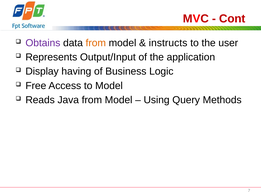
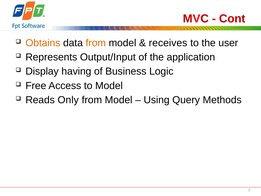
Obtains colour: purple -> orange (43, 43)
instructs: instructs -> receives (168, 43)
Java: Java -> Only (68, 100)
